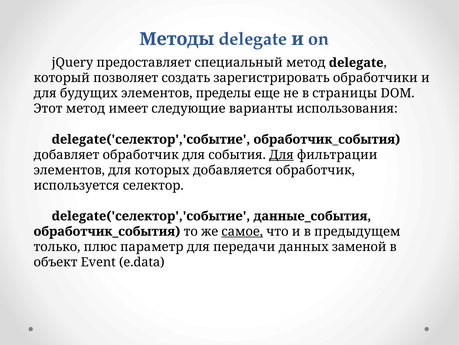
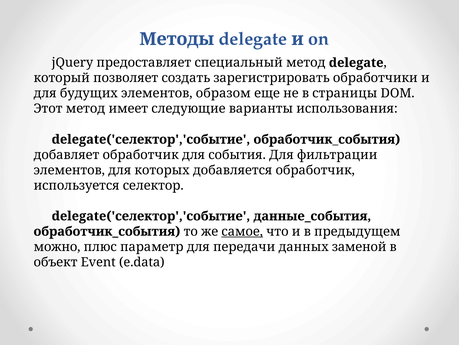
пределы: пределы -> образом (223, 93)
Для underline: present -> none (281, 154)
только: только -> можно (57, 246)
